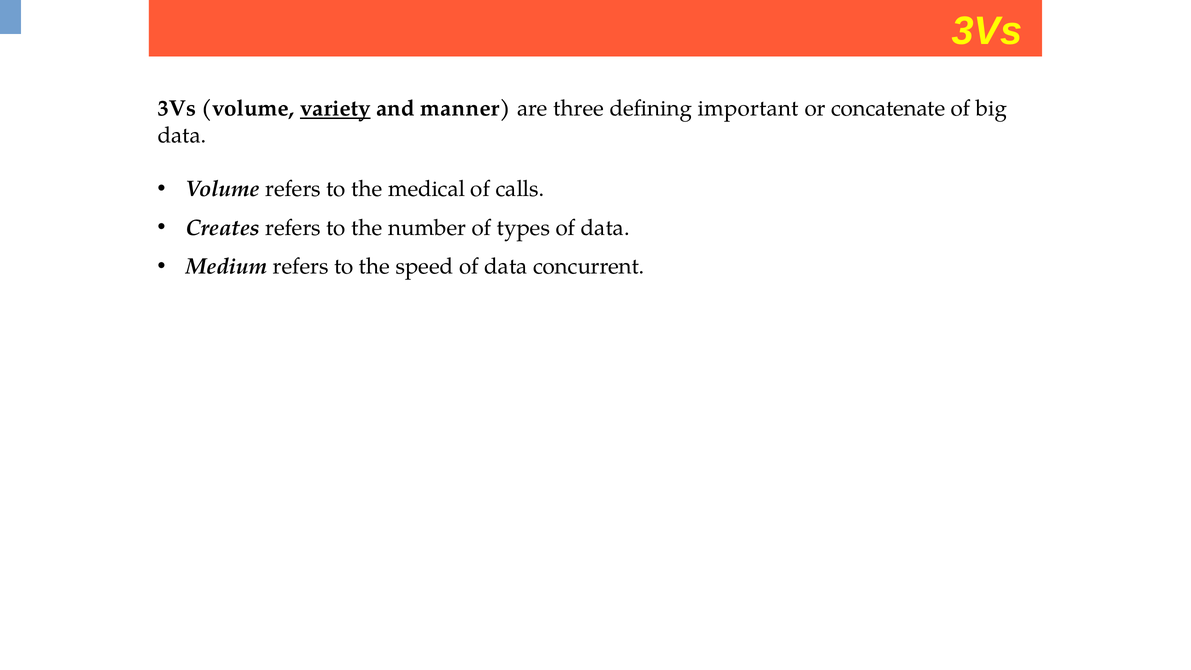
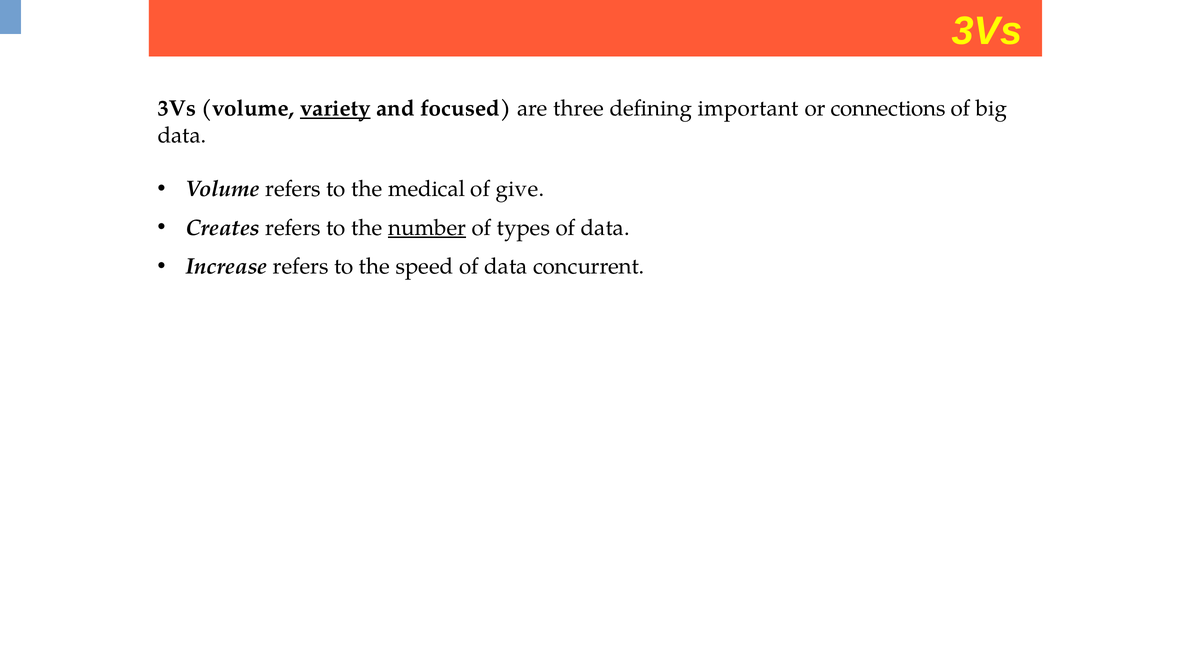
manner: manner -> focused (466, 109)
concatenate: concatenate -> connections (888, 109)
calls: calls -> give (520, 189)
number underline: none -> present (427, 228)
Medium: Medium -> Increase (226, 266)
